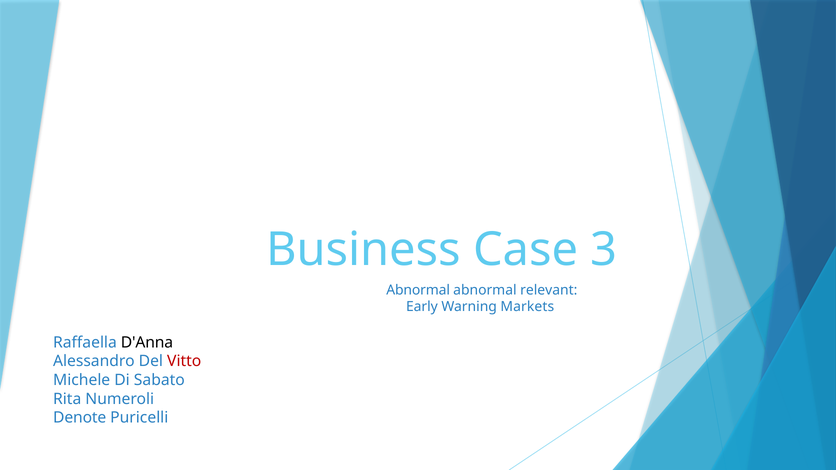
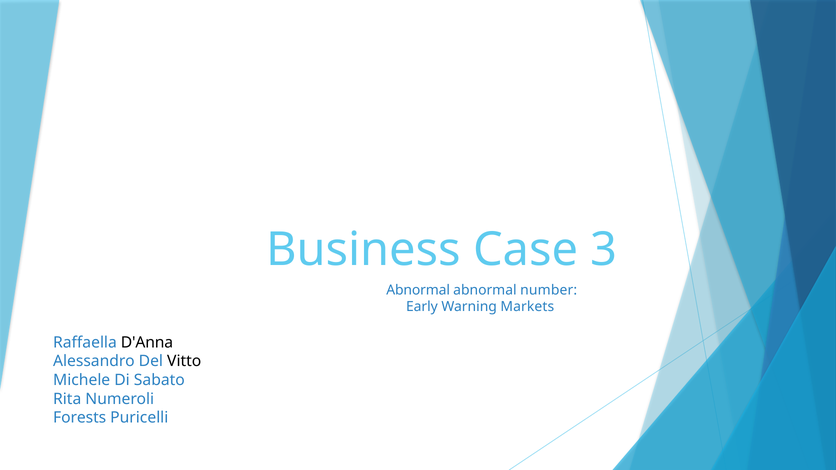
relevant: relevant -> number (549, 290)
Vitto colour: red -> black (184, 361)
Denote: Denote -> Forests (80, 418)
